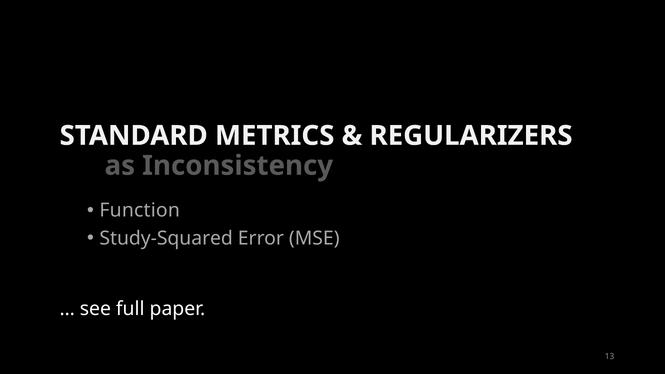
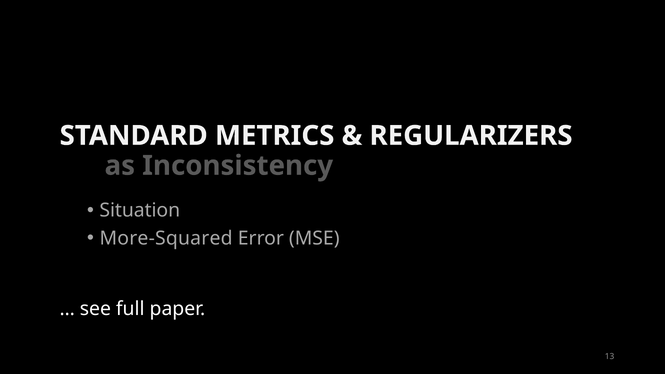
Function: Function -> Situation (140, 210)
Study-Squared: Study-Squared -> More-Squared (166, 238)
